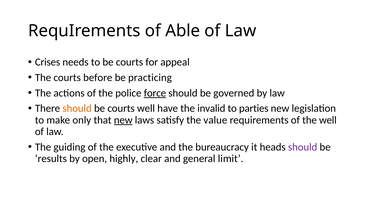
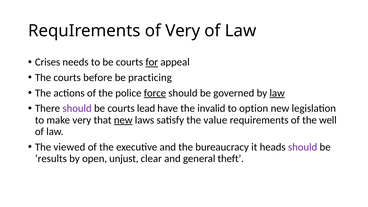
of Able: Able -> Very (183, 31)
for underline: none -> present (152, 62)
law underline: none -> present (277, 93)
should colour: orange -> purple (77, 108)
courts well: well -> lead (146, 108)
parties: parties -> option (254, 108)
make only: only -> very (82, 120)
guiding: guiding -> viewed (69, 147)
highly: highly -> unjust (124, 159)
limit: limit -> theft (231, 159)
